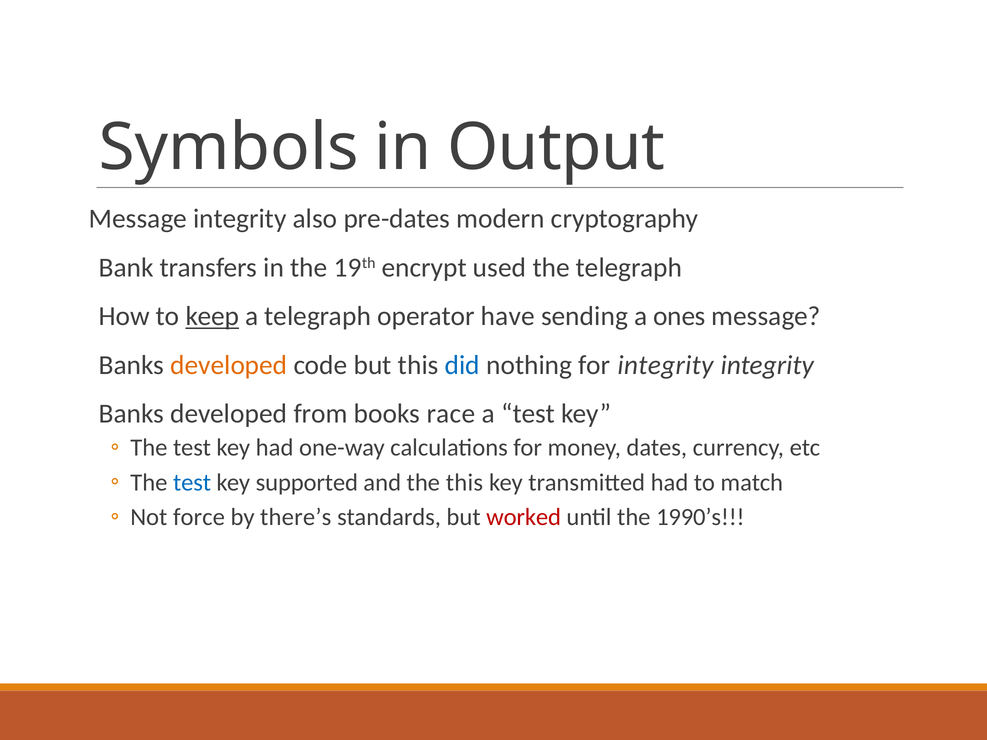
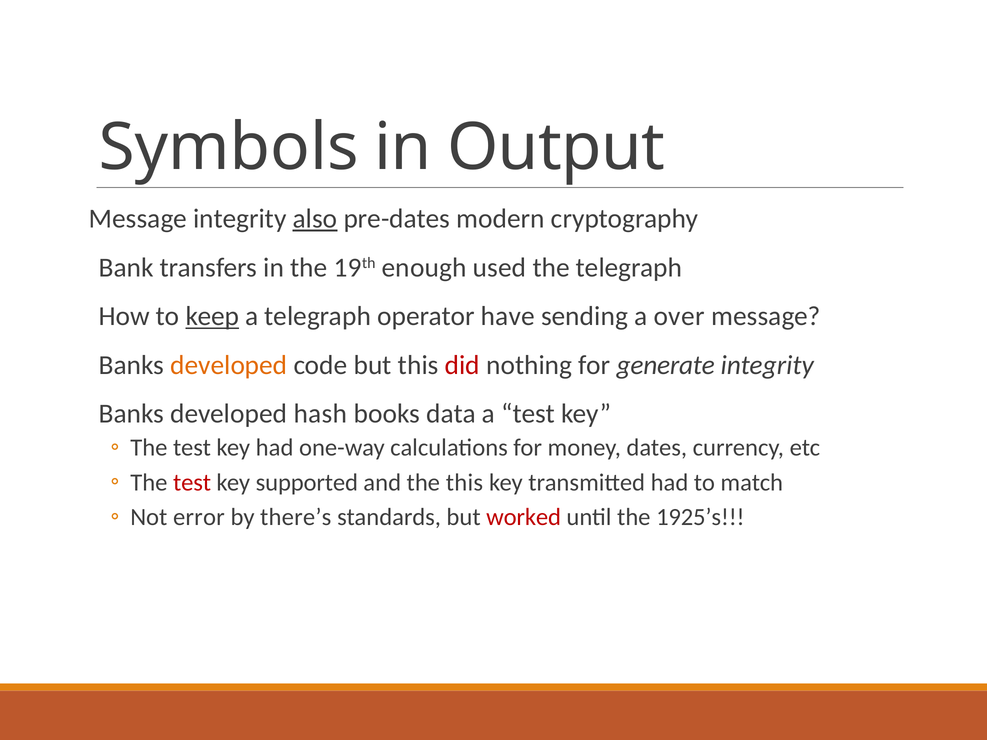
also underline: none -> present (315, 219)
encrypt: encrypt -> enough (424, 268)
ones: ones -> over (679, 316)
did colour: blue -> red (462, 365)
for integrity: integrity -> generate (666, 365)
from: from -> hash (320, 414)
race: race -> data (451, 414)
test colour: blue -> red (192, 483)
force: force -> error (199, 517)
1990’s: 1990’s -> 1925’s (700, 517)
